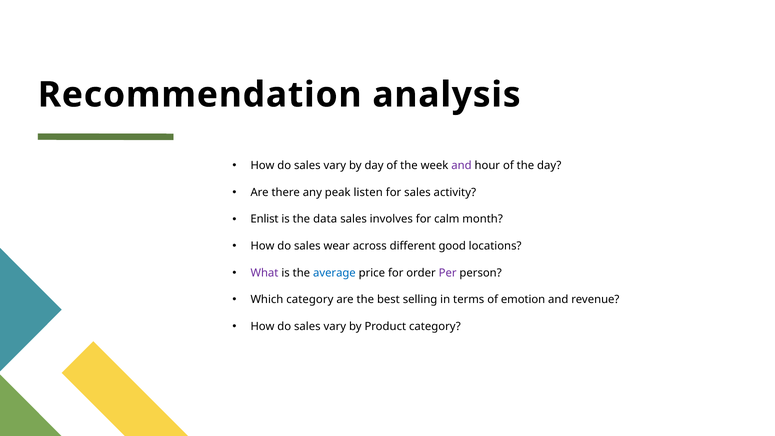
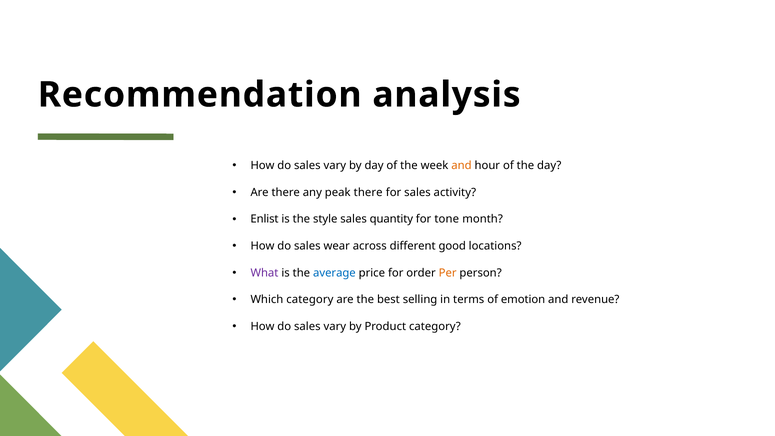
and colour: purple -> orange (461, 166)
peak listen: listen -> there (368, 192)
data: data -> style (325, 219)
involves: involves -> quantity (391, 219)
calm: calm -> tone (447, 219)
Per colour: purple -> orange (448, 273)
